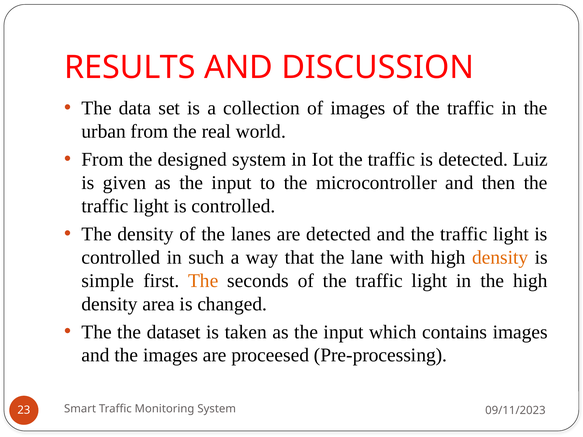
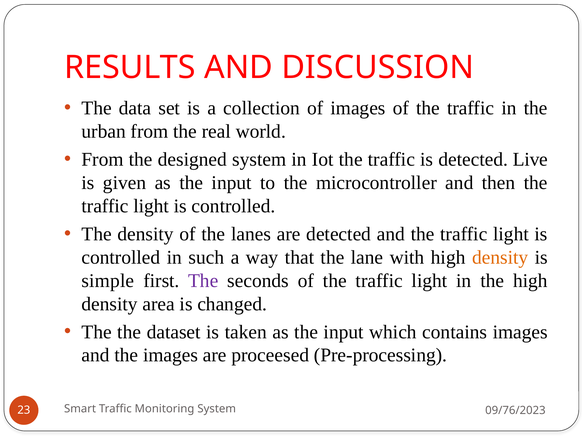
Luiz: Luiz -> Live (530, 160)
The colour: orange -> purple (203, 281)
09/11/2023: 09/11/2023 -> 09/76/2023 (515, 411)
